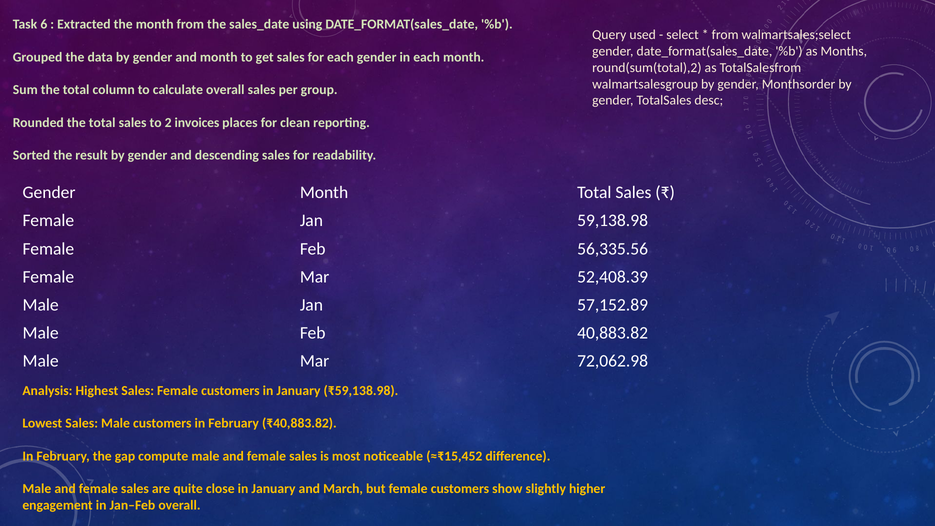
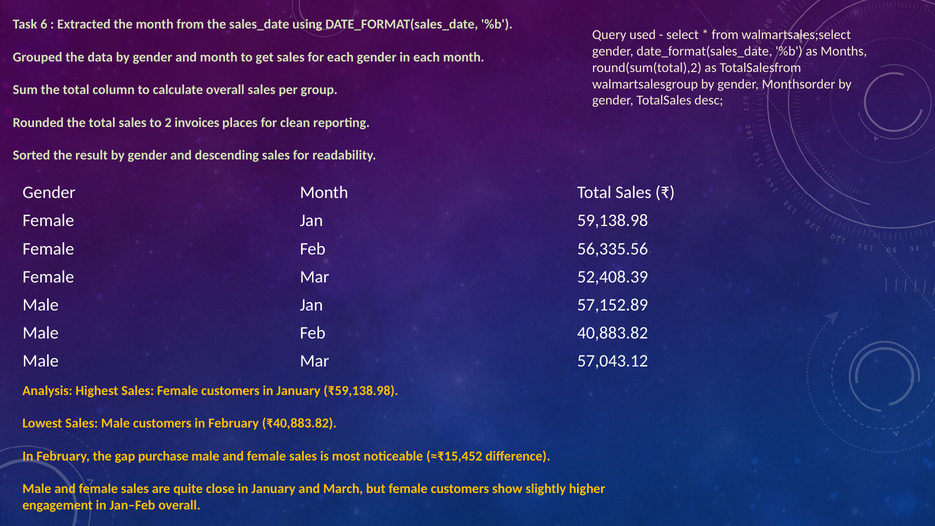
72,062.98: 72,062.98 -> 57,043.12 (613, 361)
compute: compute -> purchase (163, 456)
